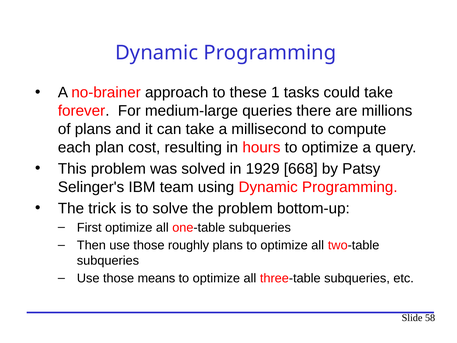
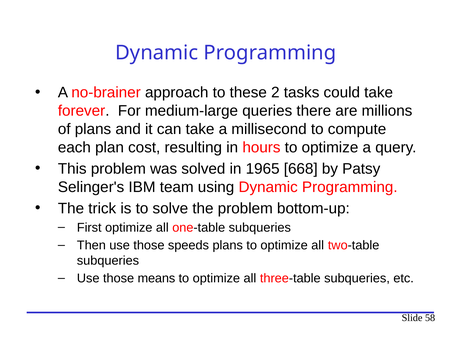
1: 1 -> 2 (275, 92)
1929: 1929 -> 1965 (263, 169)
roughly: roughly -> speeds (188, 245)
